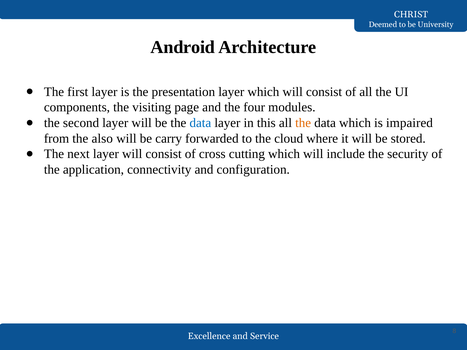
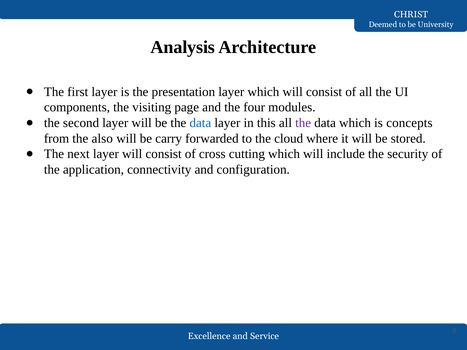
Android: Android -> Analysis (183, 47)
the colour: orange -> purple (303, 123)
impaired: impaired -> concepts (409, 123)
